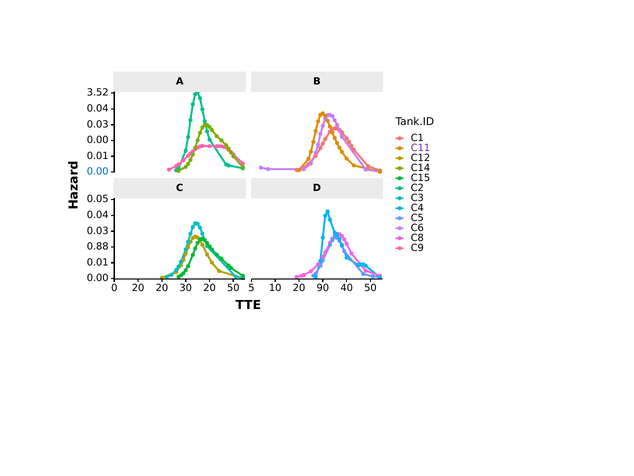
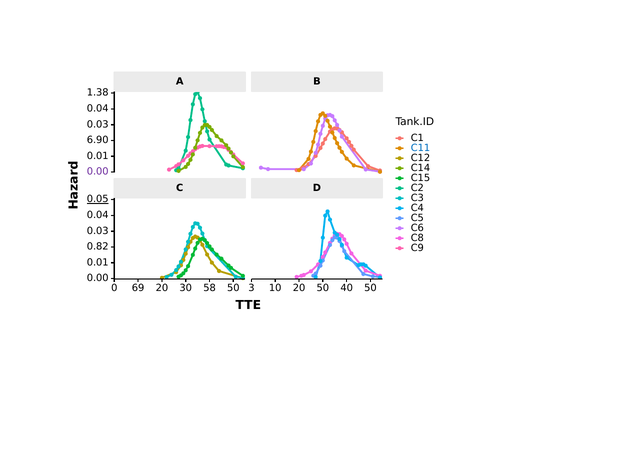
3.52: 3.52 -> 1.38 (98, 93)
0.00: 0.00 -> 6.90 (98, 140)
C11 colour: purple -> blue (421, 148)
0.00 colour: blue -> purple (98, 171)
0.05 underline: none -> present (98, 199)
0.88: 0.88 -> 0.82 (98, 246)
0 20: 20 -> 69 (138, 288)
30 20: 20 -> 58 (210, 288)
5: 5 -> 3 (251, 288)
20 90: 90 -> 50 (323, 288)
